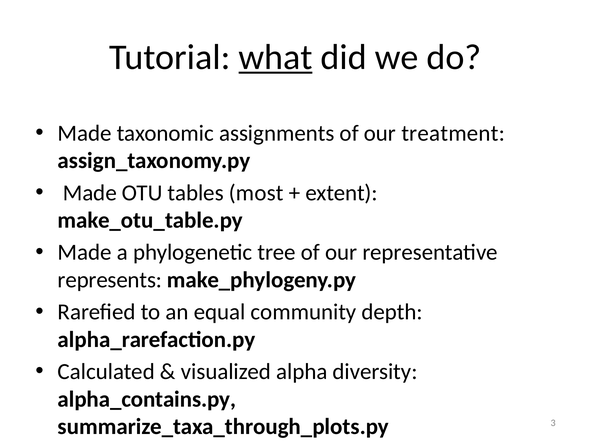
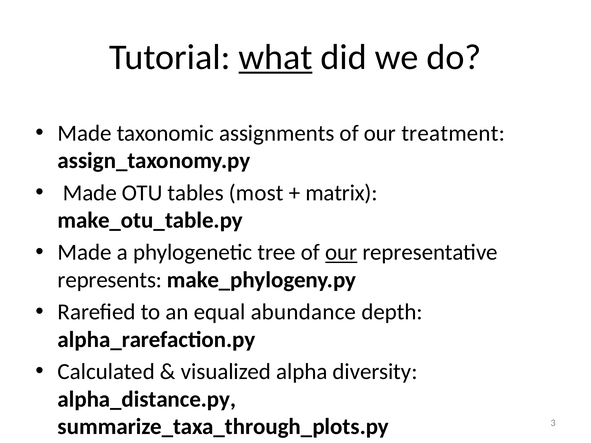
extent: extent -> matrix (341, 193)
our underline: none -> present (341, 253)
community: community -> abundance (303, 312)
alpha_contains.py: alpha_contains.py -> alpha_distance.py (147, 399)
